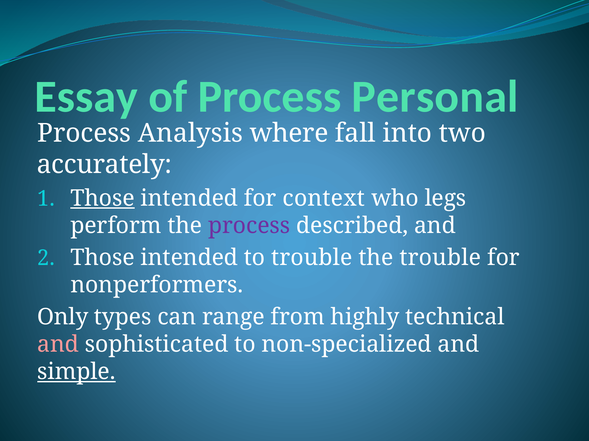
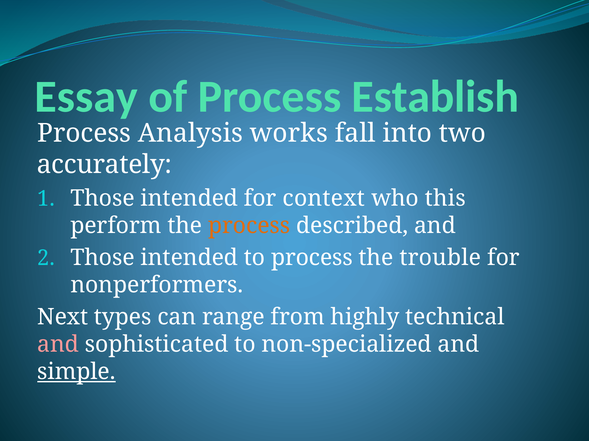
Personal: Personal -> Establish (435, 97)
where: where -> works (289, 133)
Those underline: present -> none (103, 199)
legs: legs -> this (445, 199)
process colour: purple -> orange (249, 226)
to trouble: trouble -> process (312, 258)
Only: Only -> Next (63, 317)
